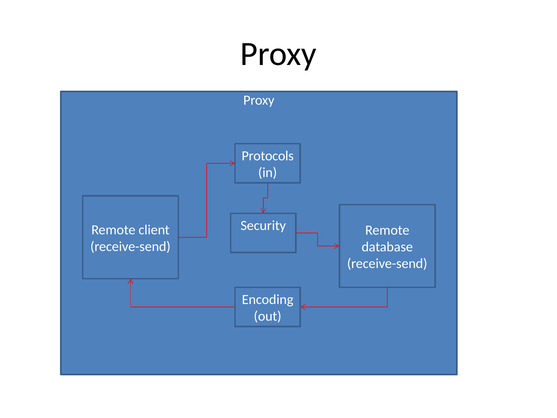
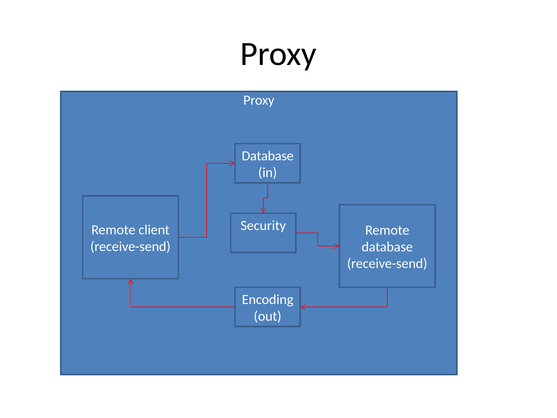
Protocols: Protocols -> Database (268, 156)
